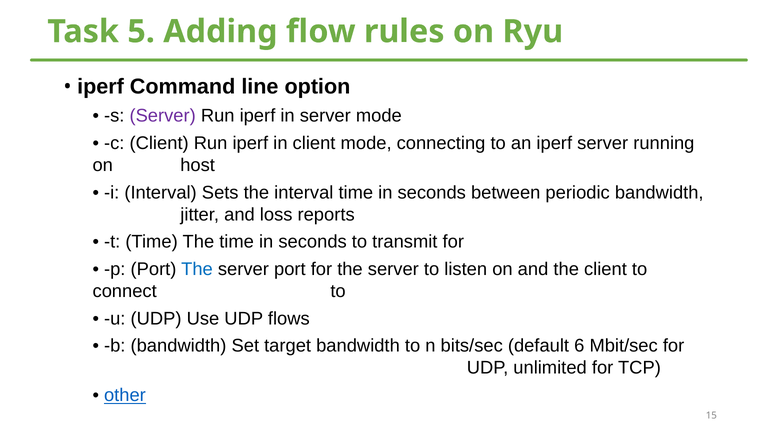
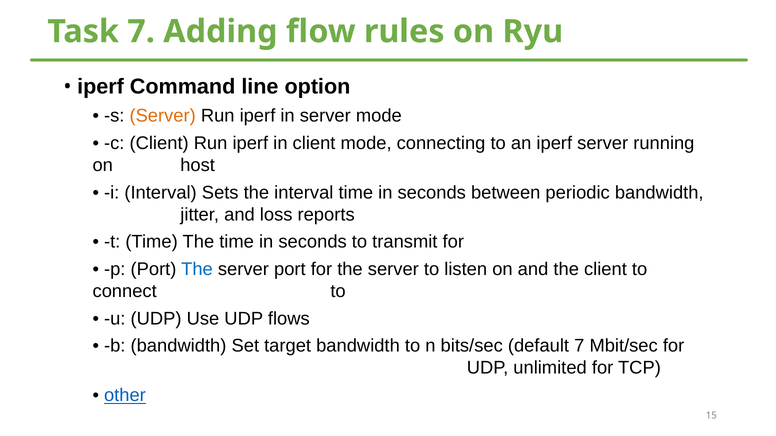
Task 5: 5 -> 7 (141, 32)
Server colour: purple -> orange (163, 116)
default 6: 6 -> 7 (579, 346)
